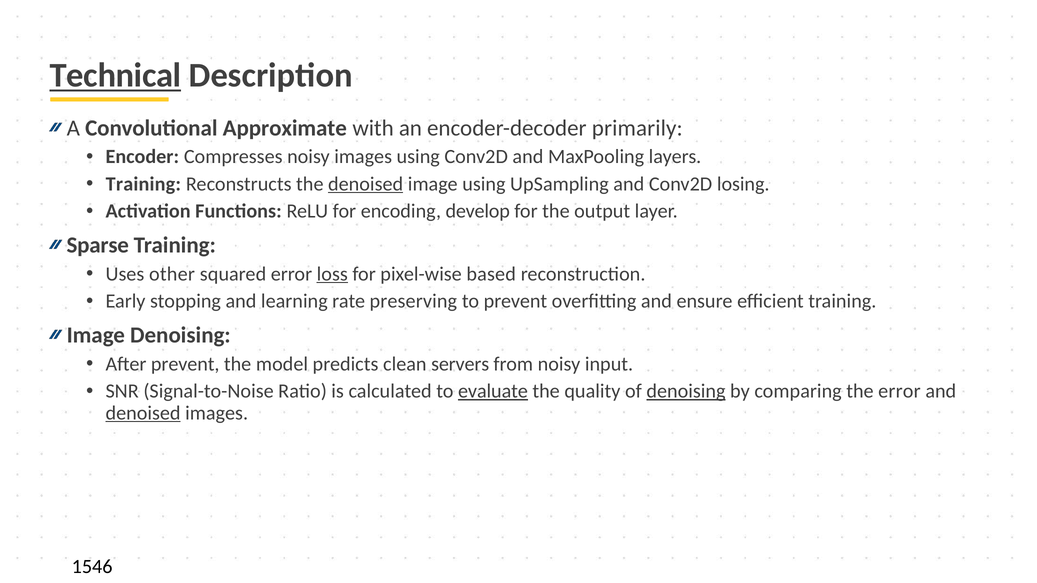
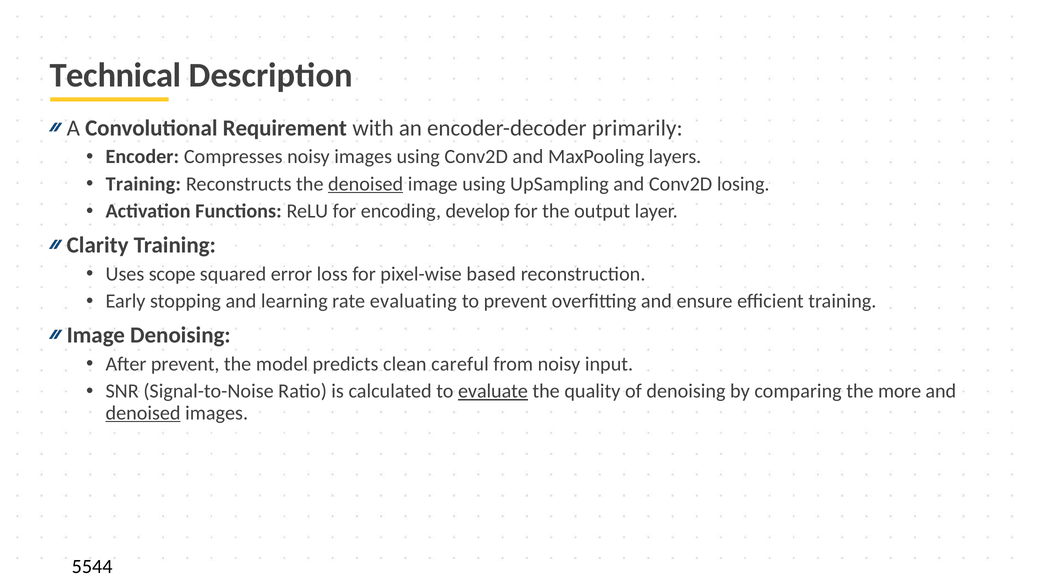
Technical underline: present -> none (115, 76)
Approximate: Approximate -> Requirement (285, 128)
Sparse: Sparse -> Clarity (98, 245)
other: other -> scope (172, 274)
loss underline: present -> none (332, 274)
preserving: preserving -> evaluating (413, 301)
servers: servers -> careful (460, 364)
denoising underline: present -> none (686, 391)
the error: error -> more (900, 391)
1546: 1546 -> 5544 (92, 567)
